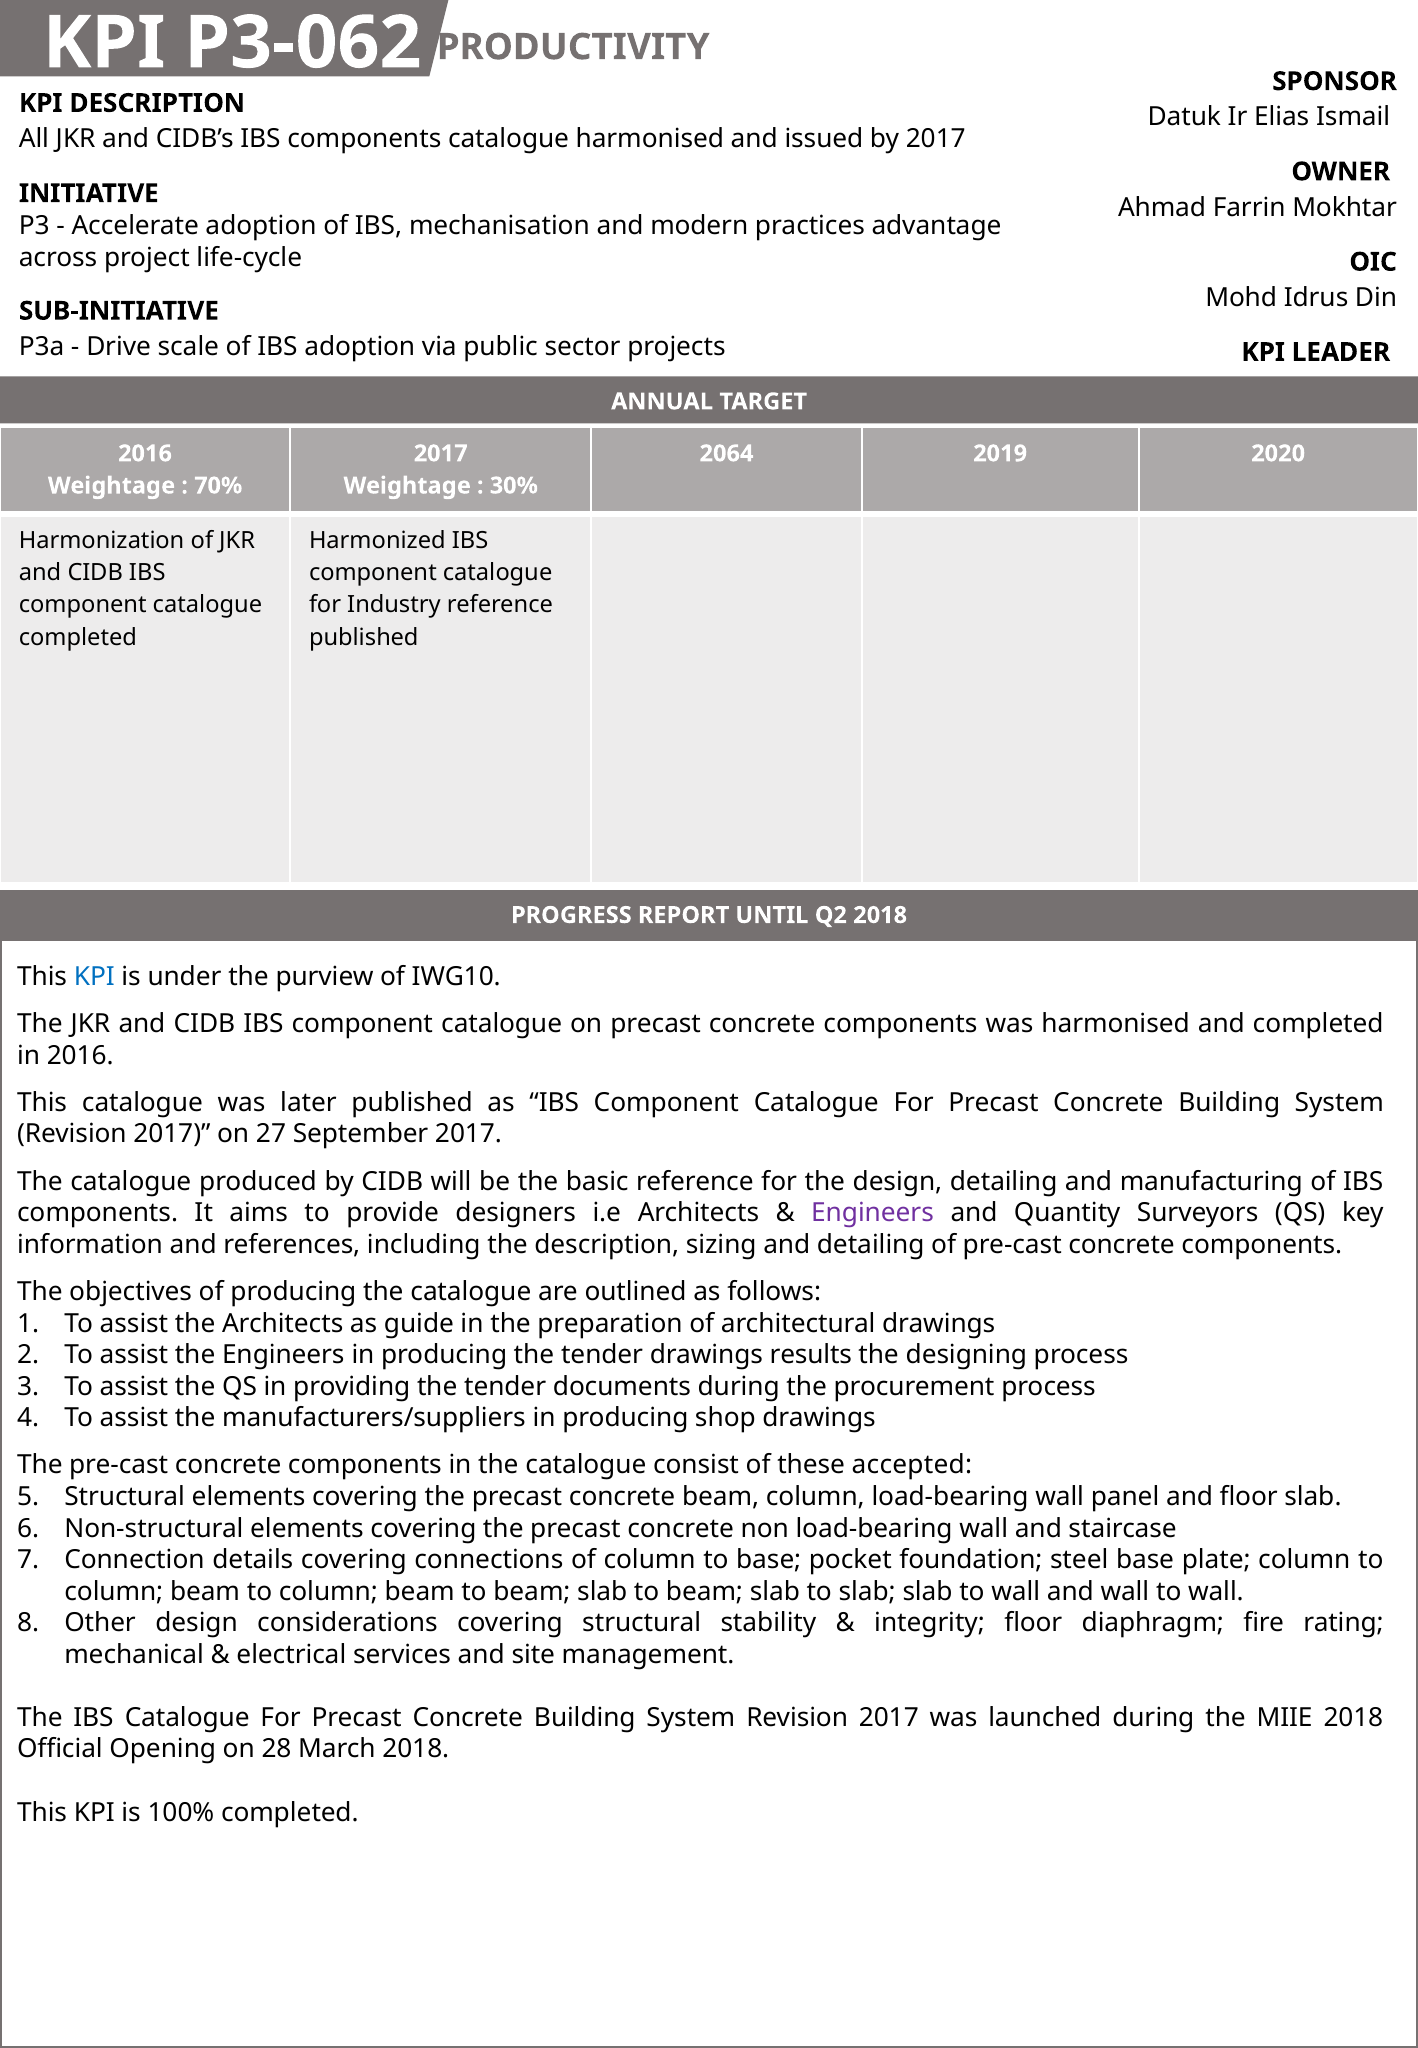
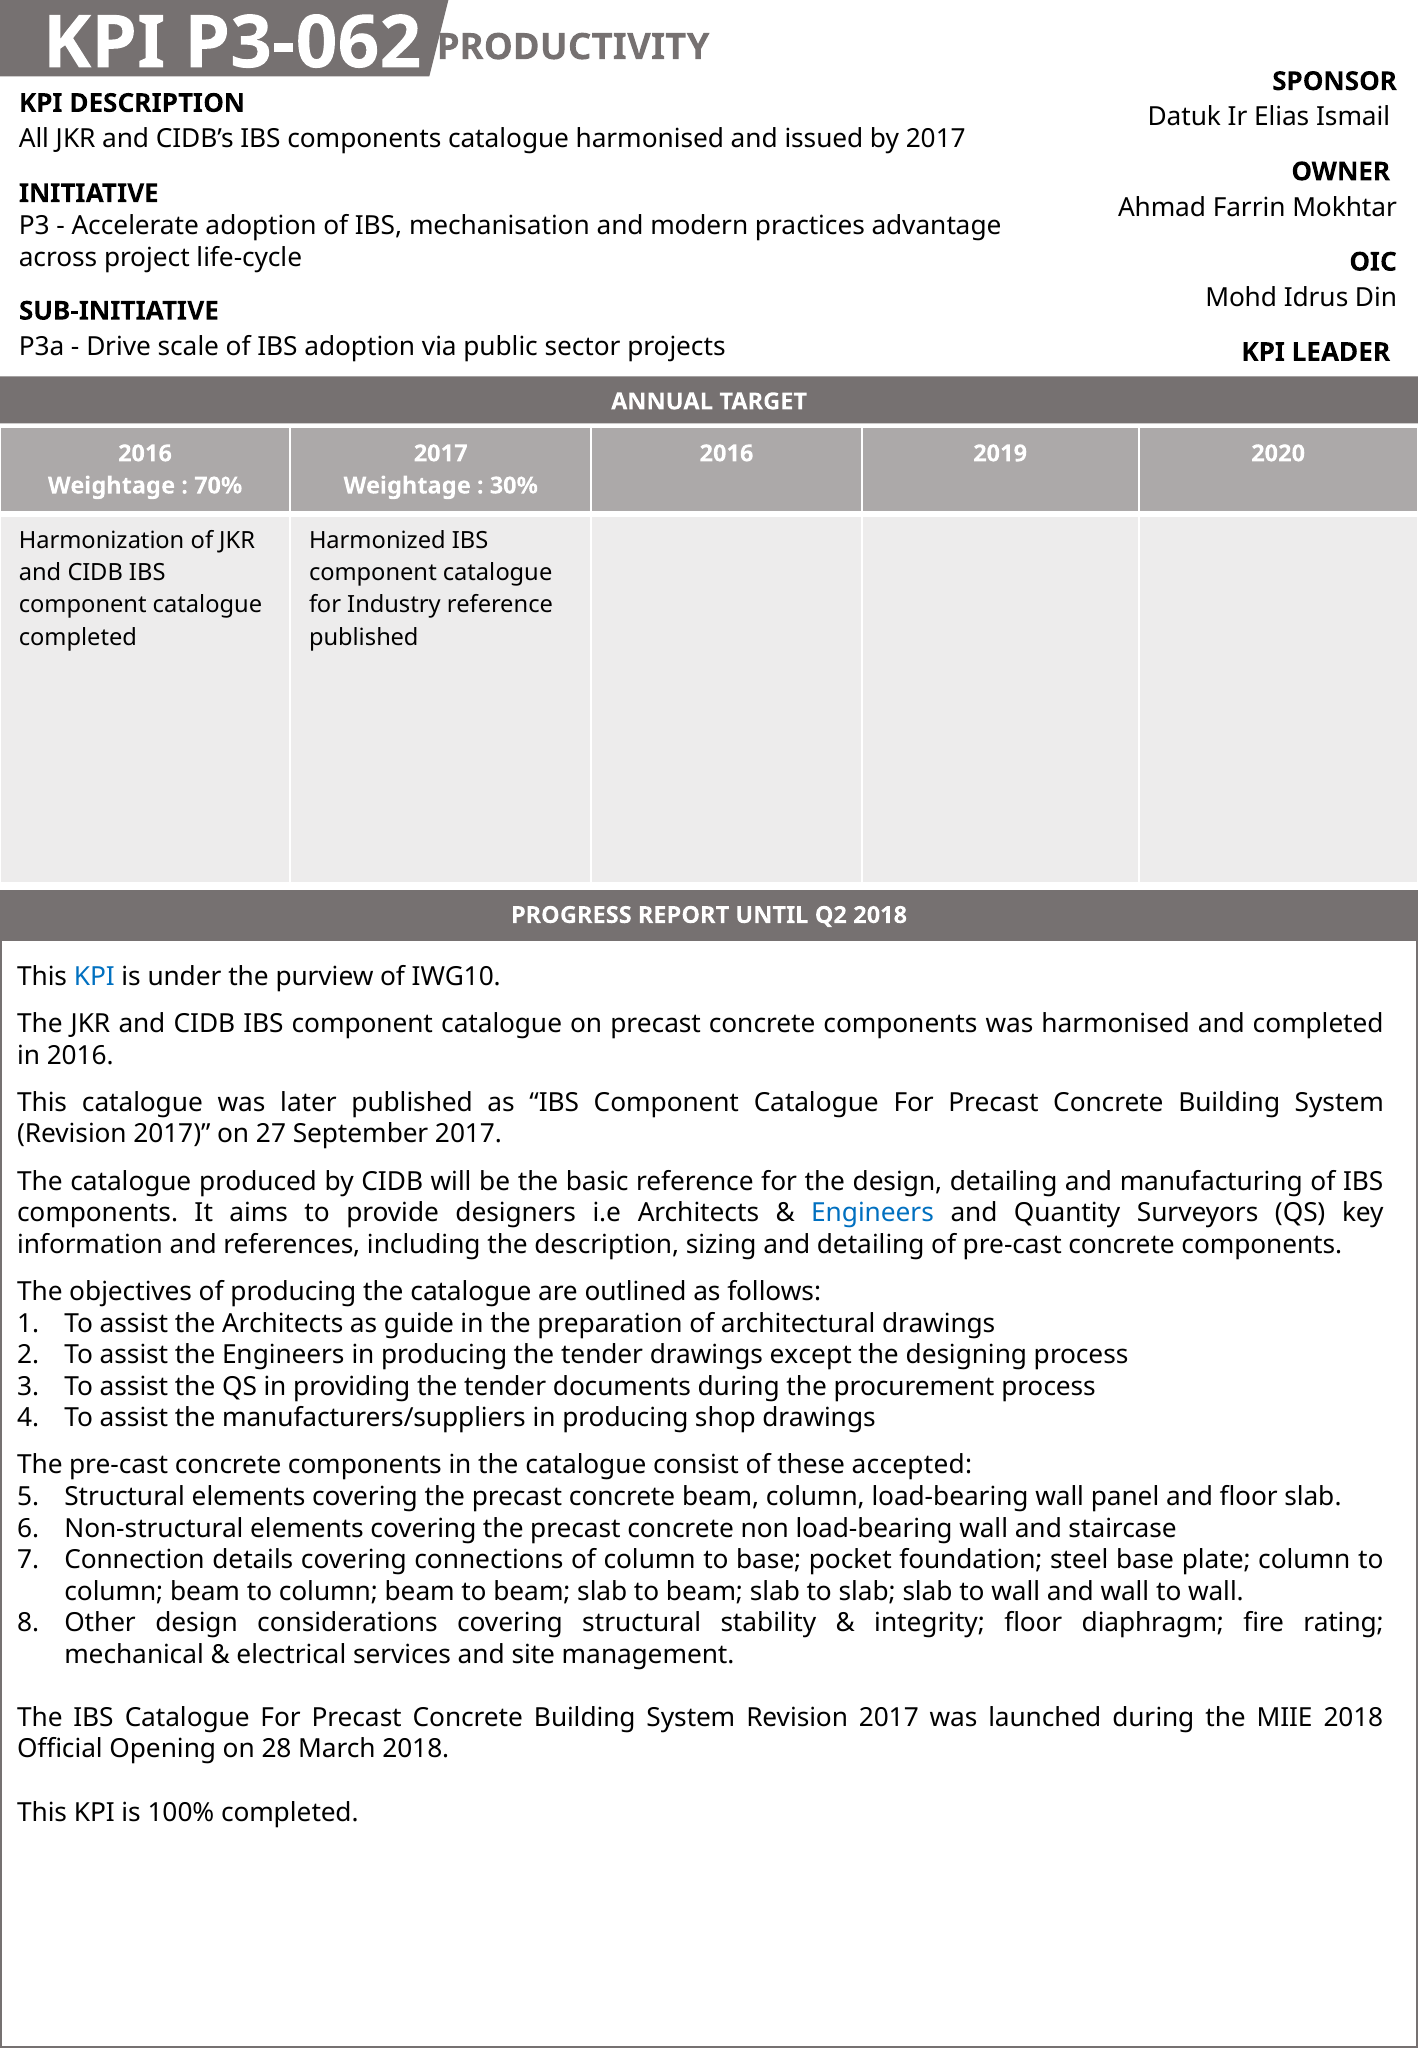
2064: 2064 -> 2016 (727, 454)
Engineers colour: purple -> blue (873, 1213)
results: results -> except (811, 1355)
